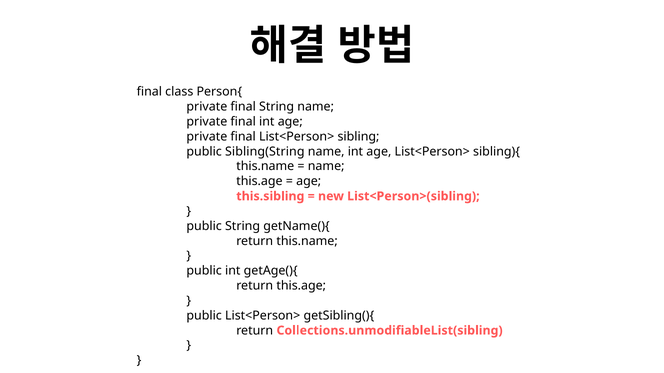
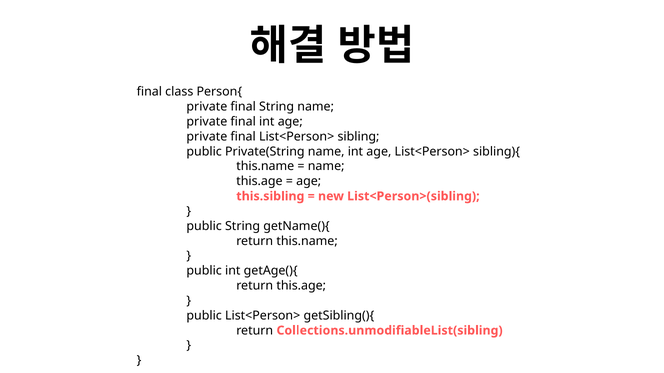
Sibling(String: Sibling(String -> Private(String (265, 152)
